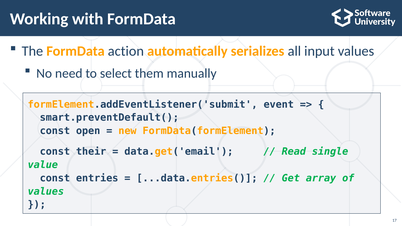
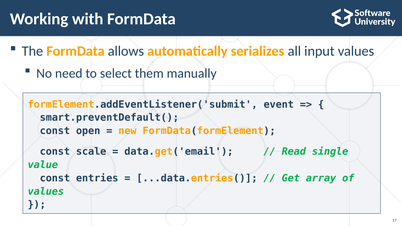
action: action -> allows (126, 51)
their: their -> scale (91, 152)
